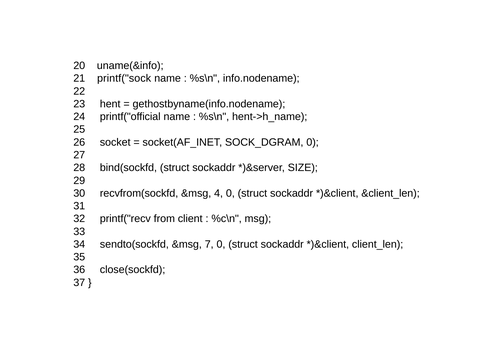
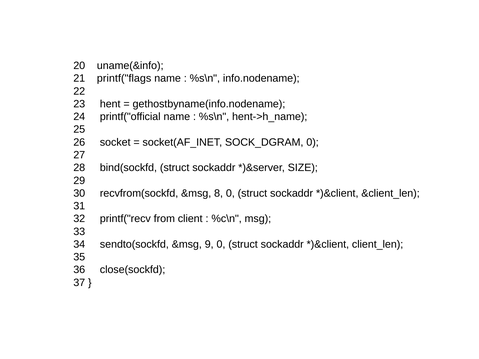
printf("sock: printf("sock -> printf("flags (124, 78)
4: 4 -> 8 (219, 193)
7: 7 -> 9 (209, 244)
